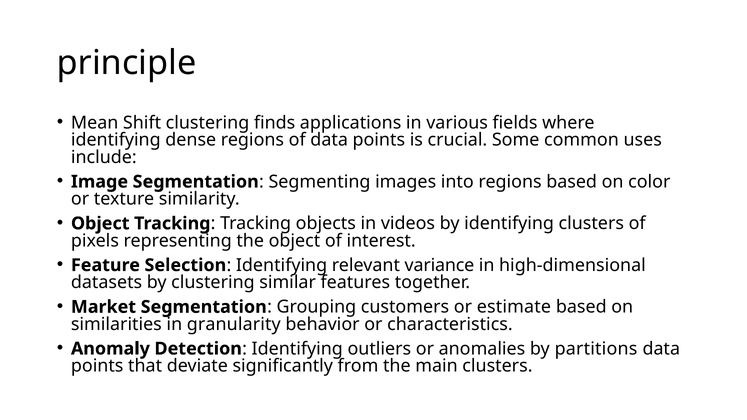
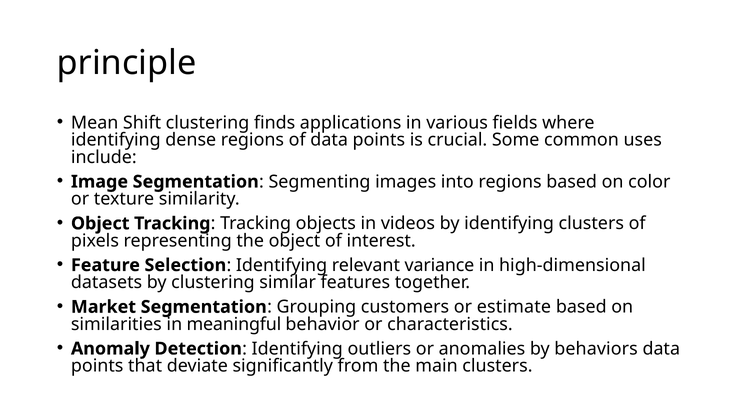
granularity: granularity -> meaningful (234, 324)
partitions: partitions -> behaviors (596, 349)
